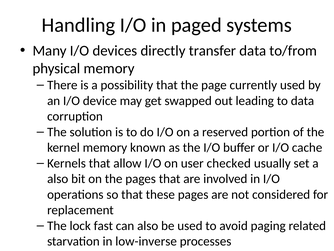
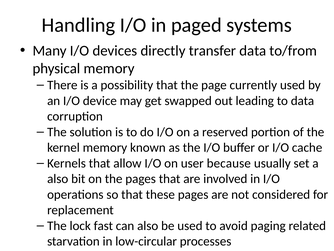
checked: checked -> because (229, 163)
low-inverse: low-inverse -> low-circular (146, 241)
